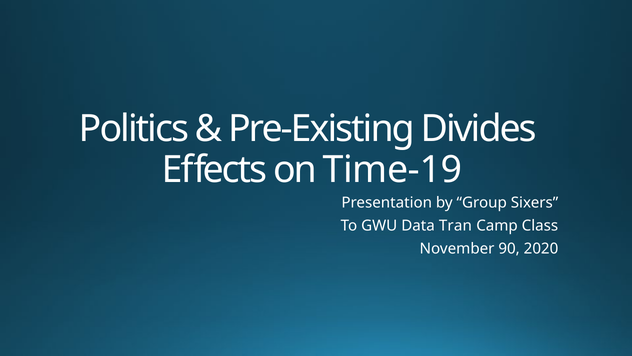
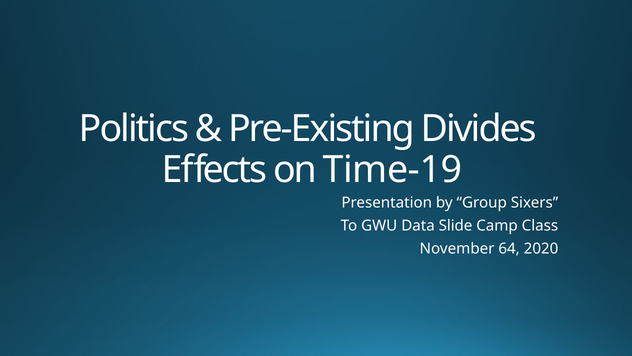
Tran: Tran -> Slide (456, 226)
90: 90 -> 64 (509, 248)
